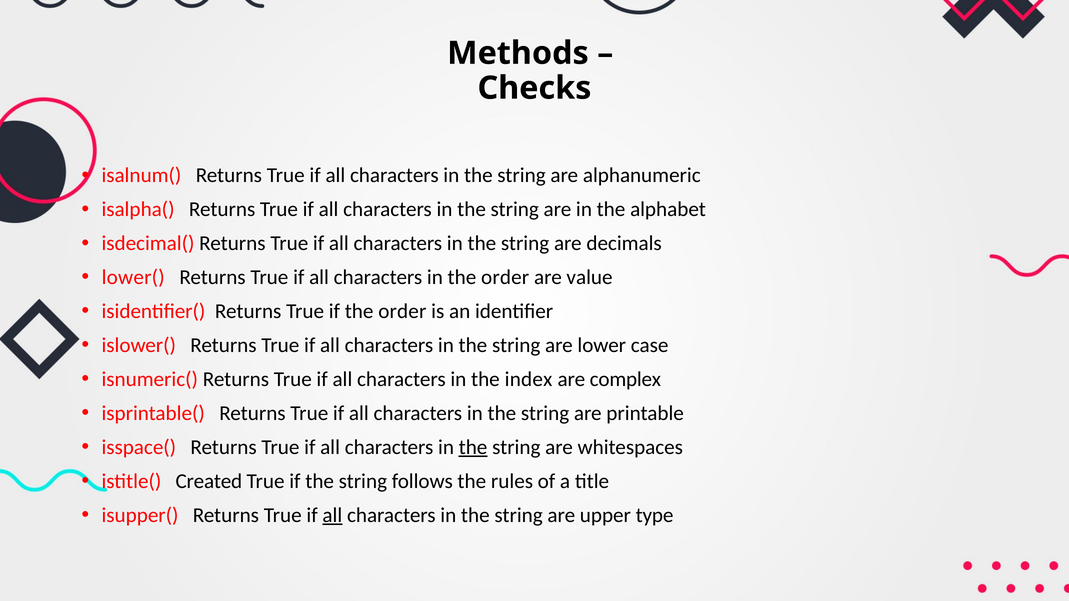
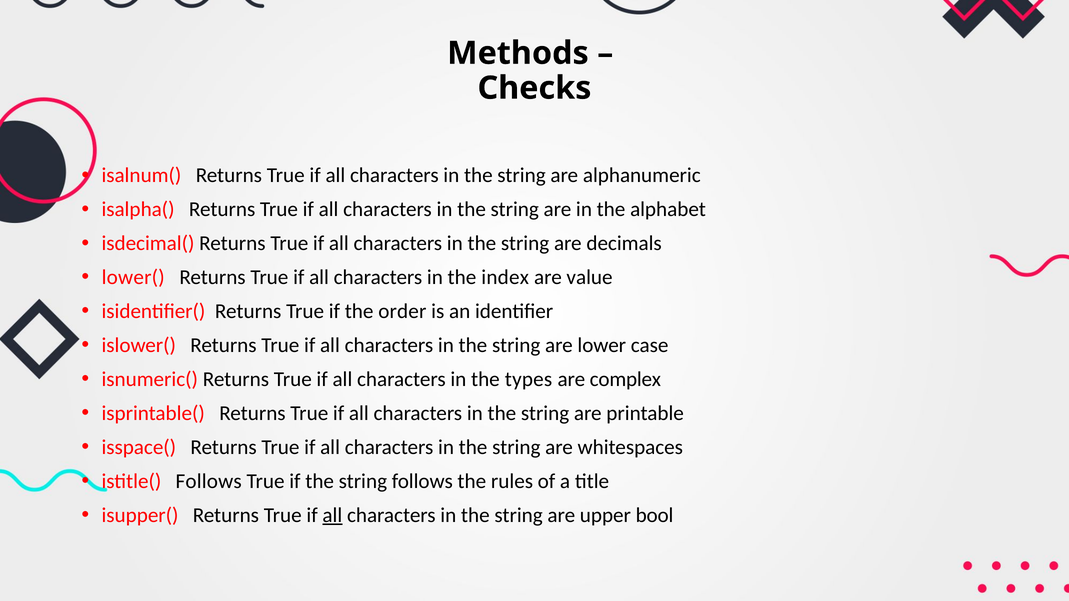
in the order: order -> index (505, 277)
index: index -> types (529, 379)
the underline: present -> none (473, 447)
istitle( Created: Created -> Follows (209, 481)
type: type -> bool (655, 515)
